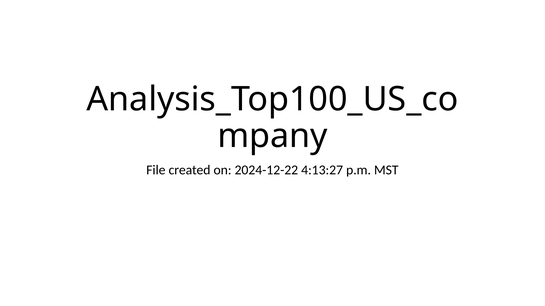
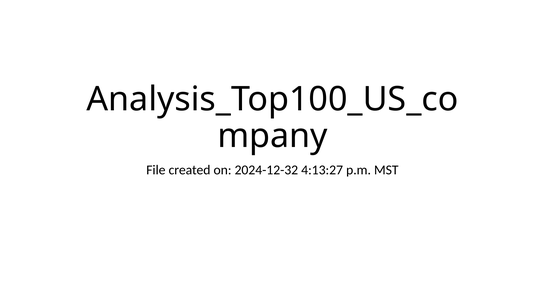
2024-12-22: 2024-12-22 -> 2024-12-32 (266, 170)
